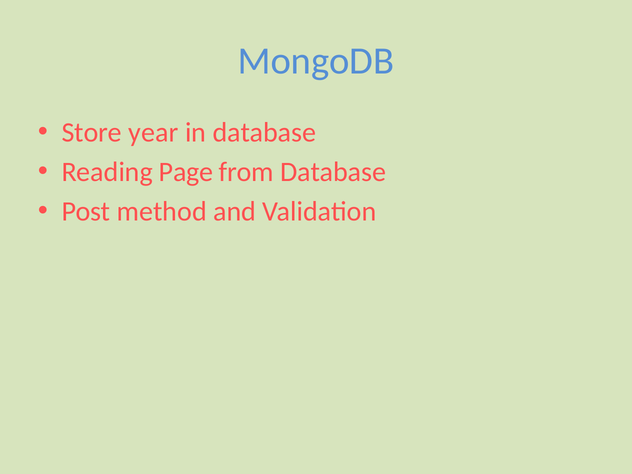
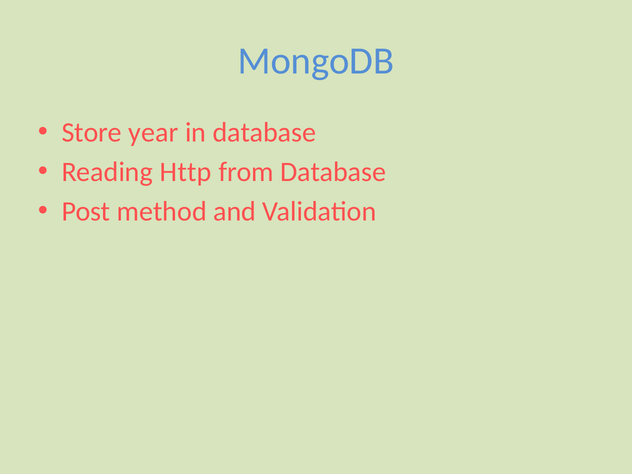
Page: Page -> Http (186, 172)
